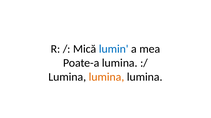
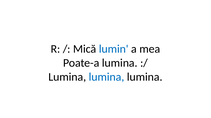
lumina colour: orange -> blue (107, 77)
